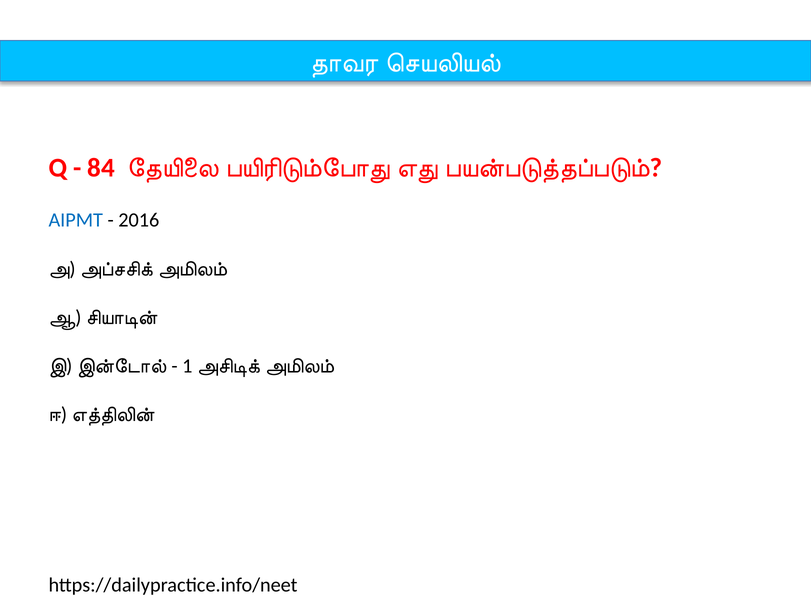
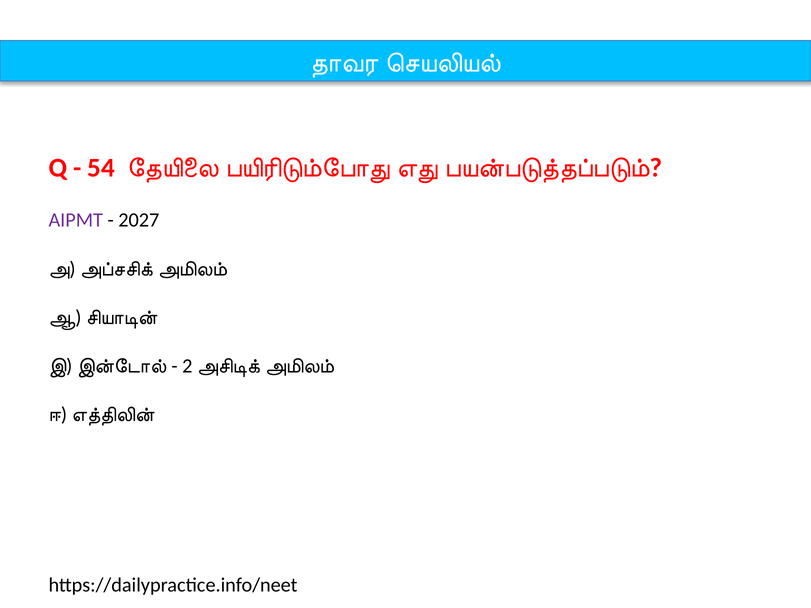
84: 84 -> 54 (101, 168)
AIPMT colour: blue -> purple (76, 220)
2016: 2016 -> 2027 (139, 220)
1: 1 -> 2 (187, 366)
